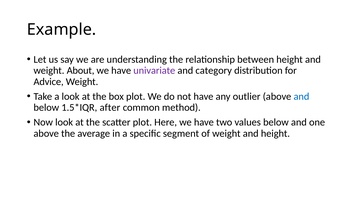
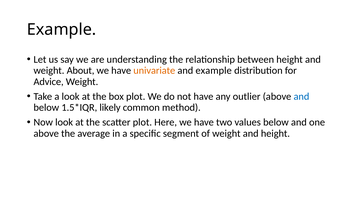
univariate colour: purple -> orange (154, 71)
and category: category -> example (214, 71)
after: after -> likely (110, 108)
